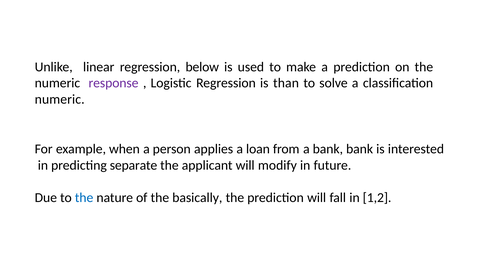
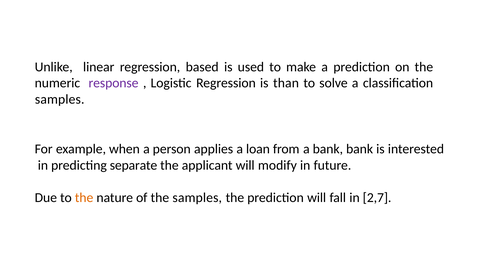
below: below -> based (202, 67)
numeric: numeric -> samples (60, 99)
the colour: blue -> orange (84, 198)
the basically: basically -> samples (197, 198)
1,2: 1,2 -> 2,7 (377, 198)
